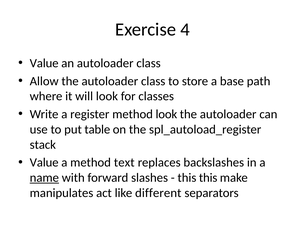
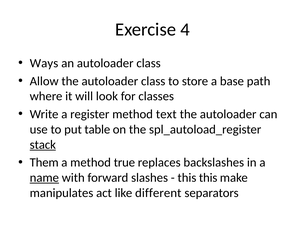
Value: Value -> Ways (44, 63)
method look: look -> text (166, 115)
stack underline: none -> present (43, 145)
Value: Value -> Them (44, 163)
text: text -> true (124, 163)
